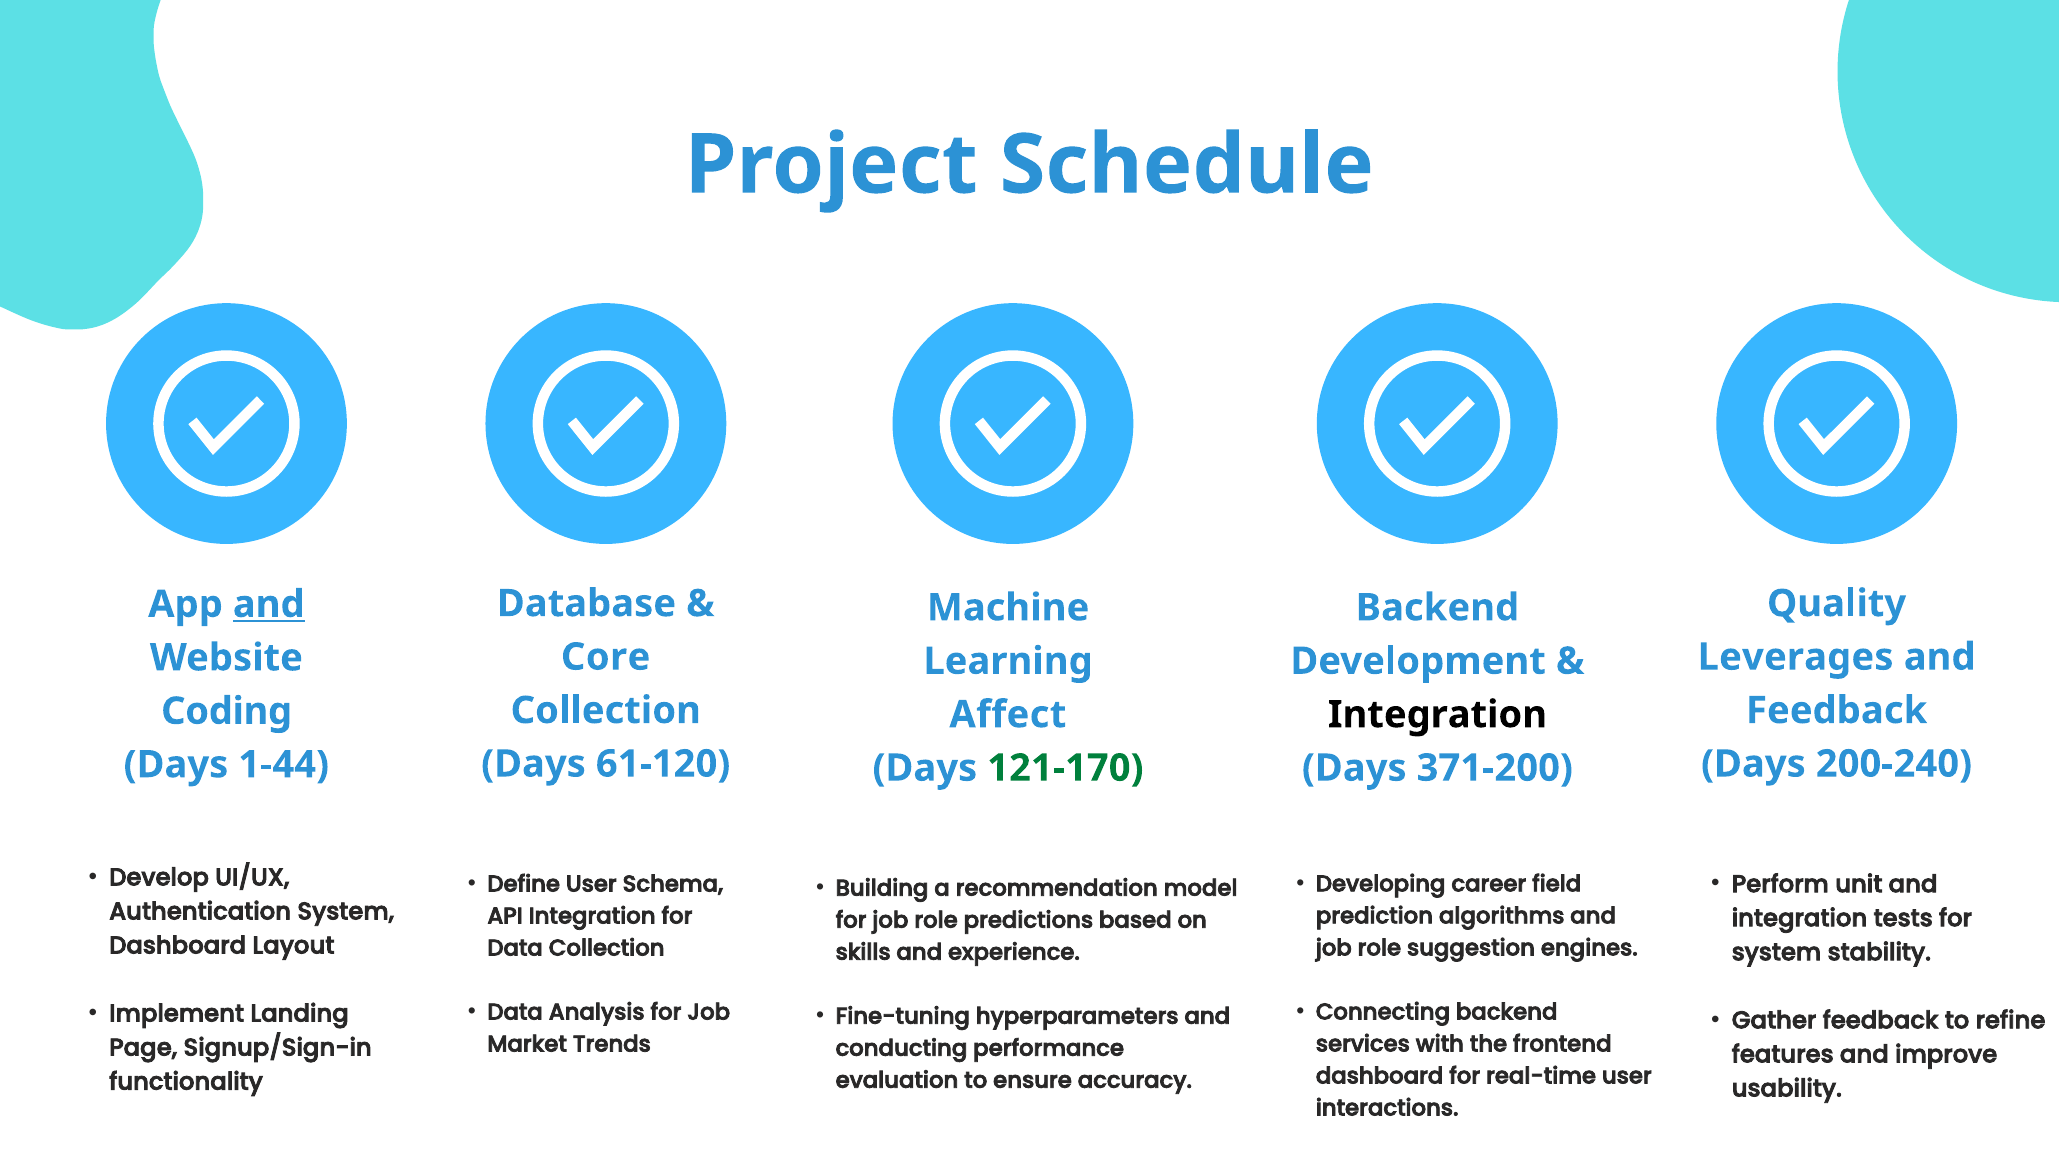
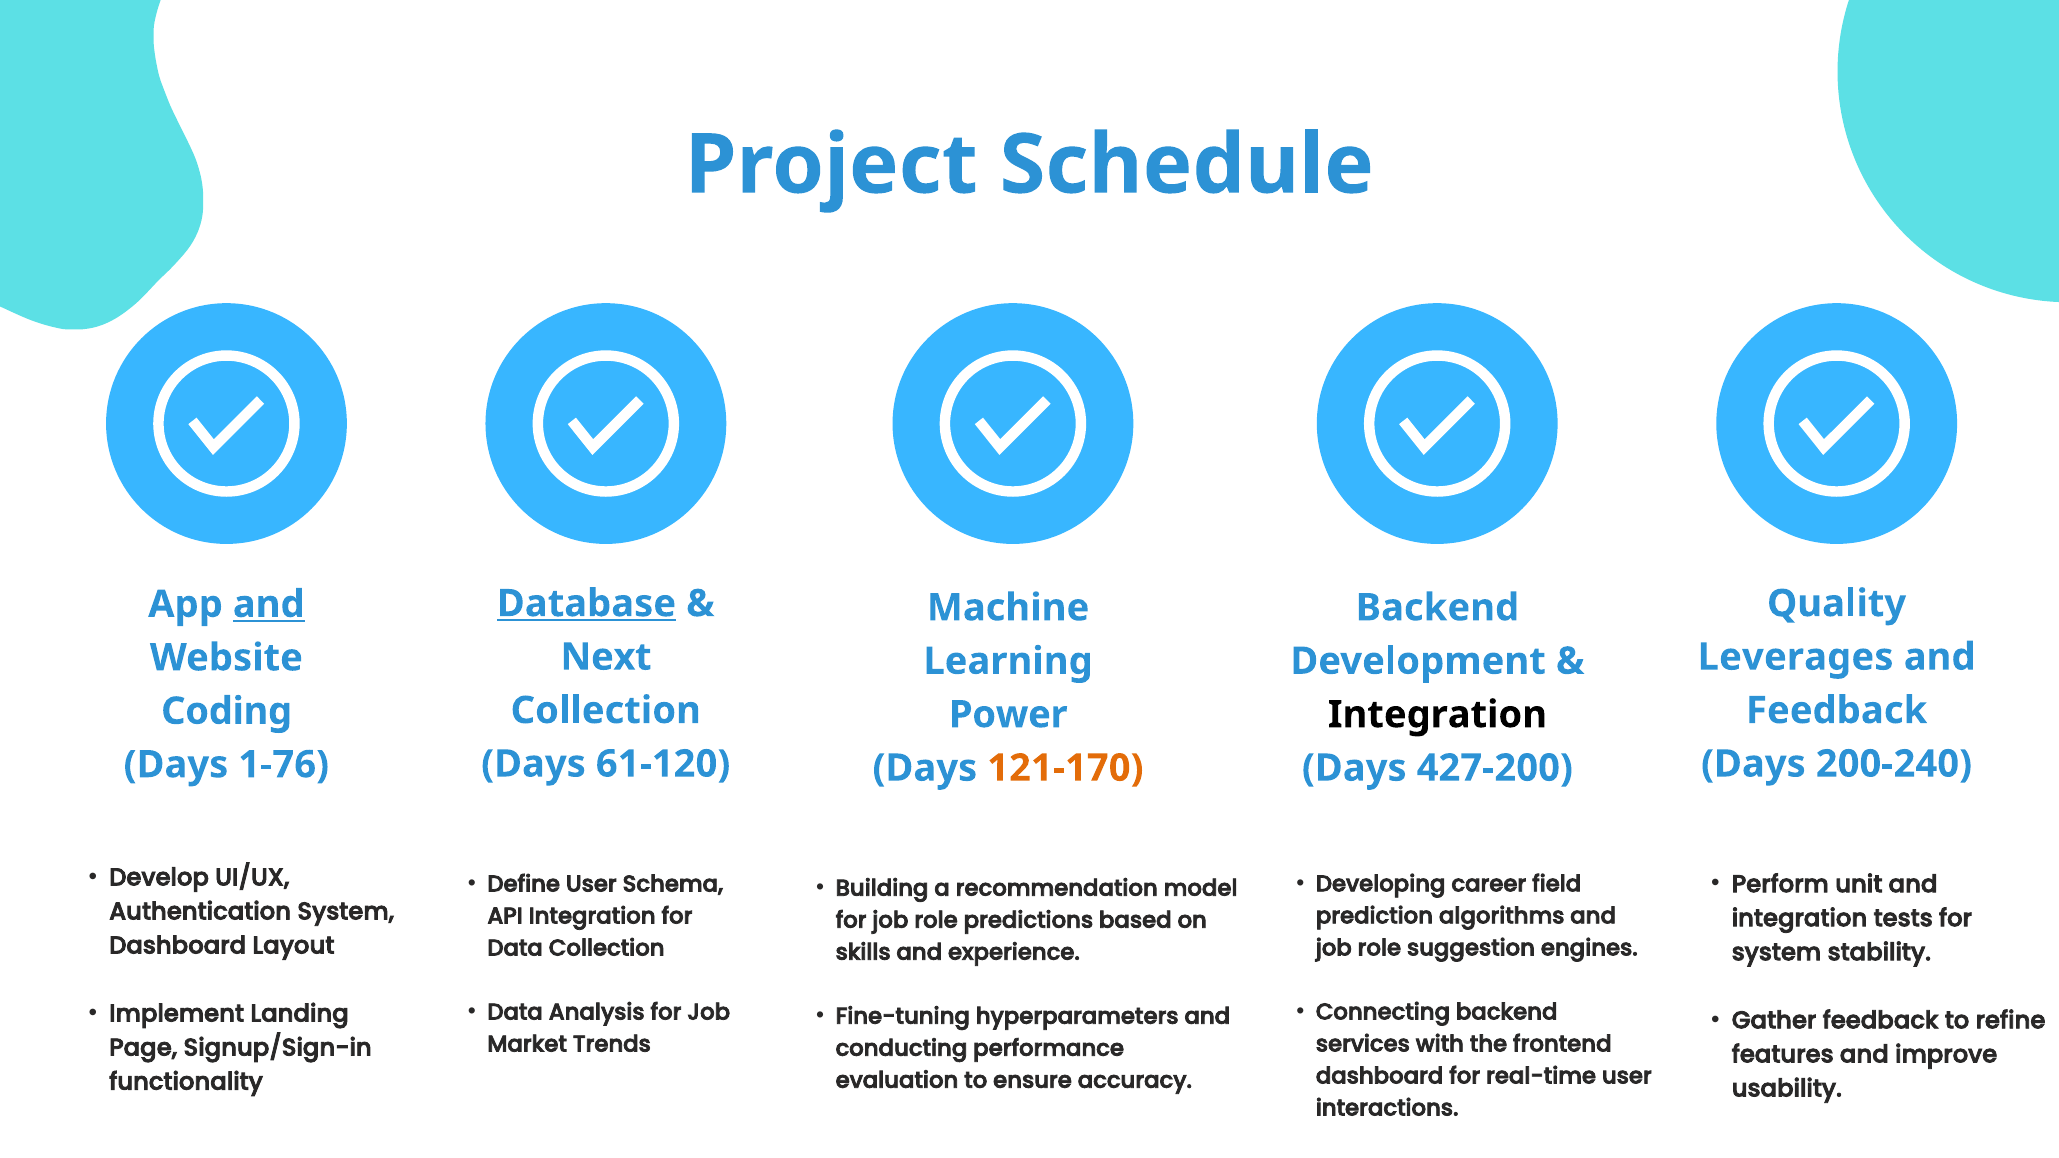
Database underline: none -> present (586, 604)
Core: Core -> Next (606, 657)
Affect: Affect -> Power (1008, 715)
1-44: 1-44 -> 1-76 (284, 765)
121-170 colour: green -> orange (1065, 768)
371-200: 371-200 -> 427-200 (1495, 768)
